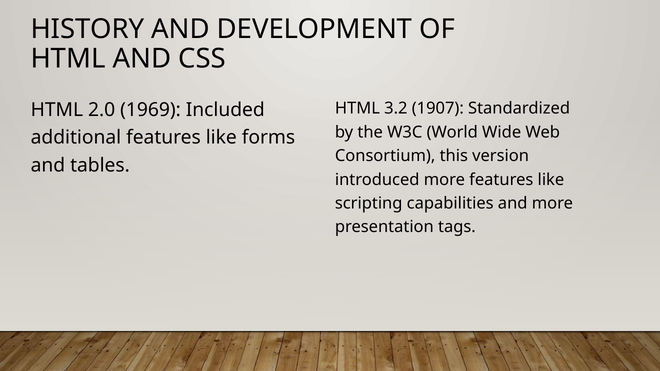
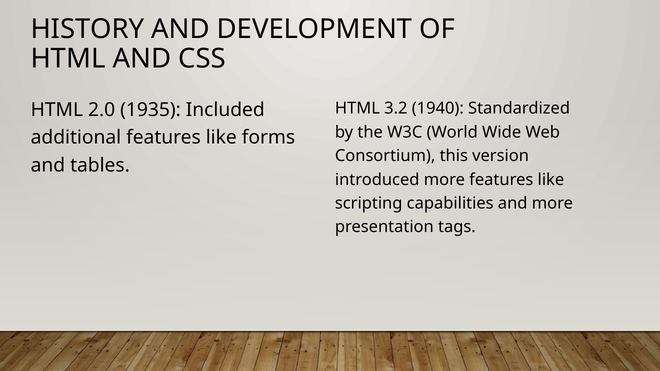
1907: 1907 -> 1940 (438, 108)
1969: 1969 -> 1935 (150, 110)
